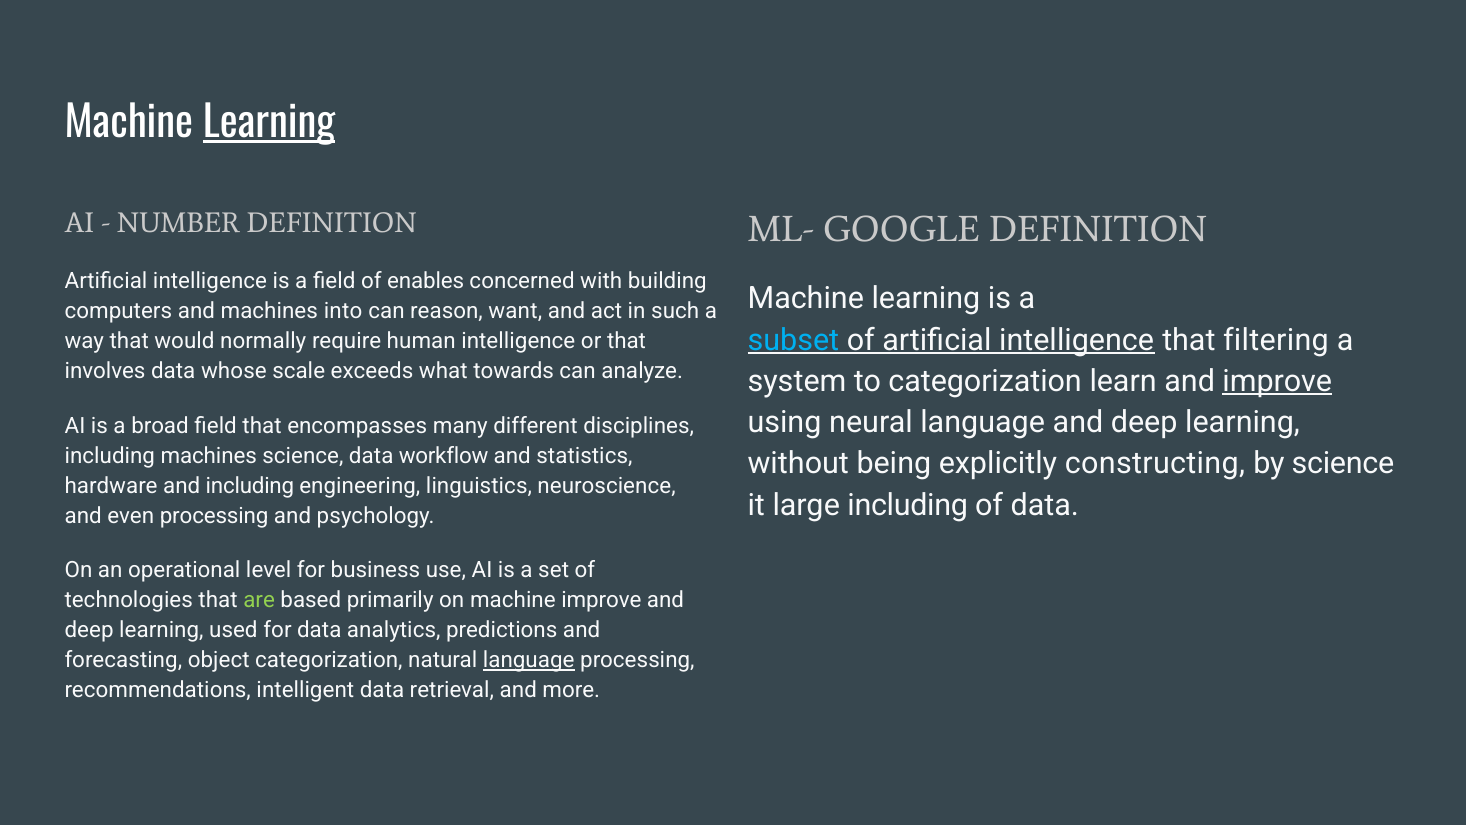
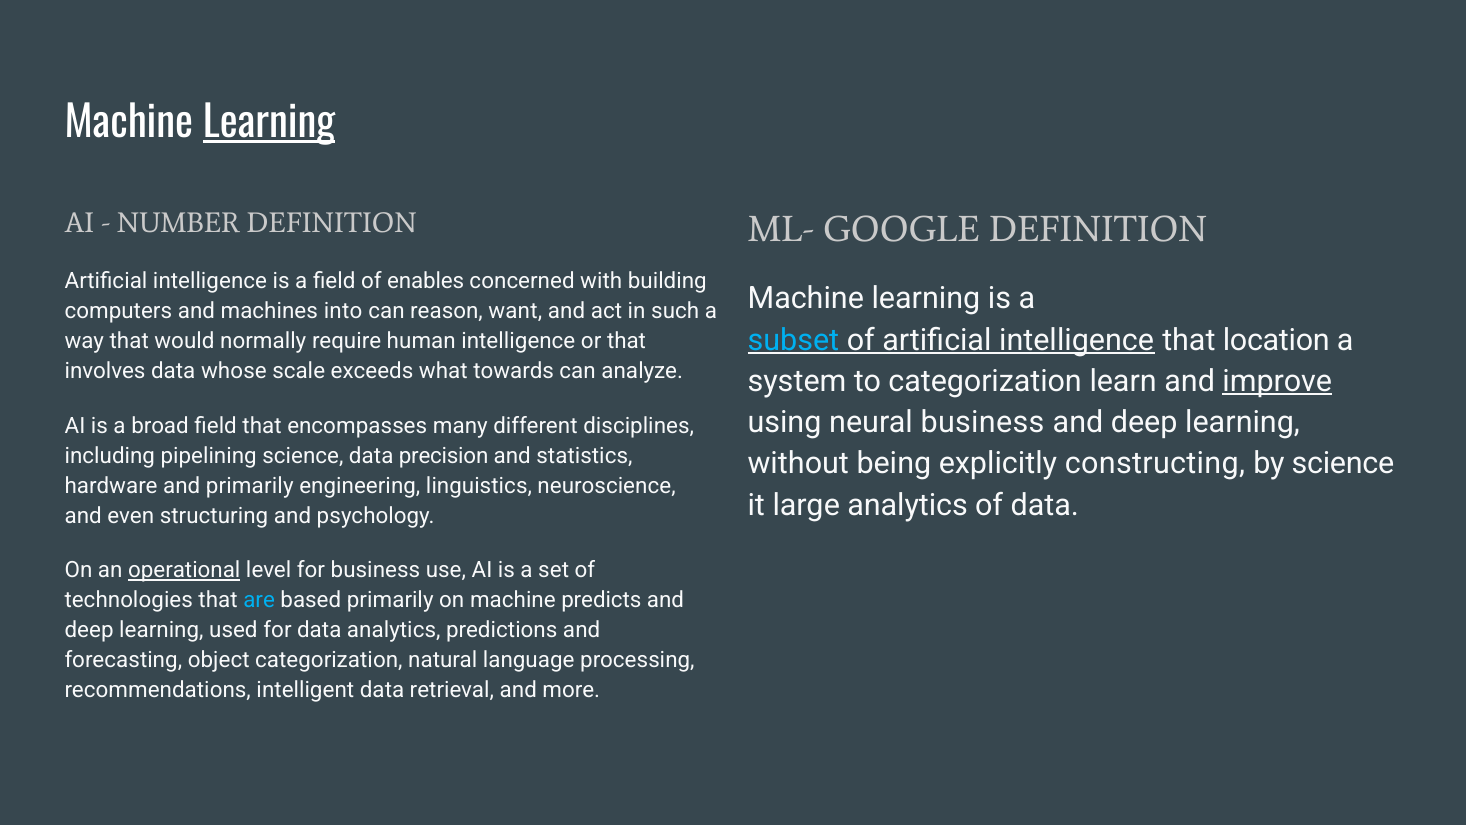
filtering: filtering -> location (1276, 340)
neural language: language -> business (983, 422)
including machines: machines -> pipelining (209, 456)
workflow: workflow -> precision (444, 456)
and including: including -> primarily (250, 486)
large including: including -> analytics (908, 505)
even processing: processing -> structuring (214, 516)
operational underline: none -> present (184, 570)
are colour: light green -> light blue (259, 600)
machine improve: improve -> predicts (601, 600)
language underline: present -> none (529, 660)
